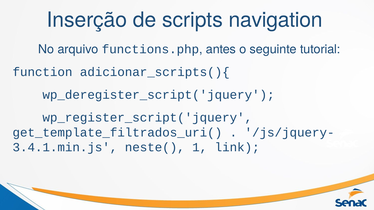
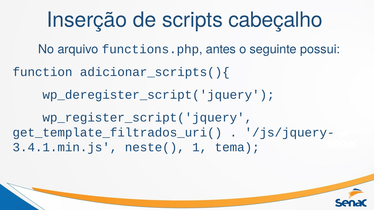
navigation: navigation -> cabeçalho (276, 20)
tutorial: tutorial -> possui (320, 49)
link: link -> tema (237, 148)
